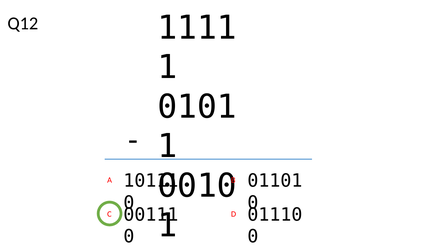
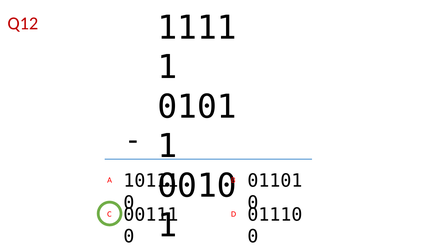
Q12 colour: black -> red (23, 23)
